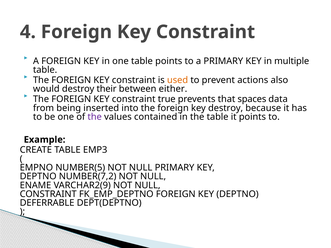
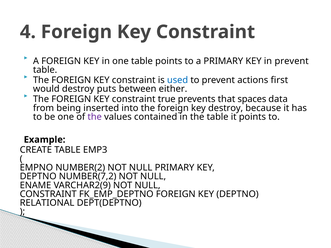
in multiple: multiple -> prevent (292, 61)
used colour: orange -> blue (178, 80)
also: also -> first (279, 80)
their: their -> puts (107, 89)
NUMBER(5: NUMBER(5 -> NUMBER(2 (80, 168)
DEFERRABLE: DEFERRABLE -> RELATIONAL (47, 203)
